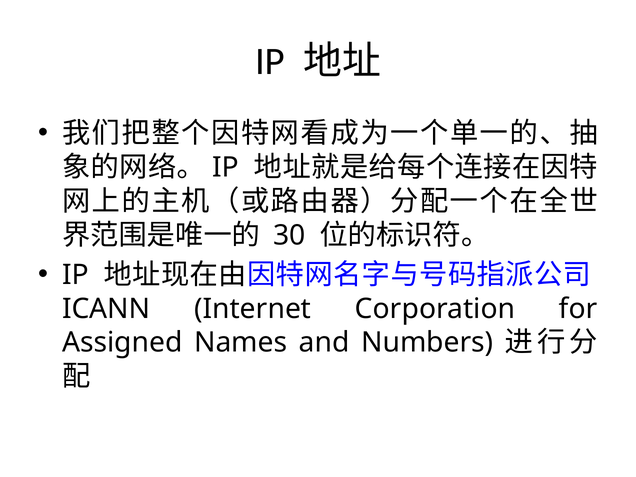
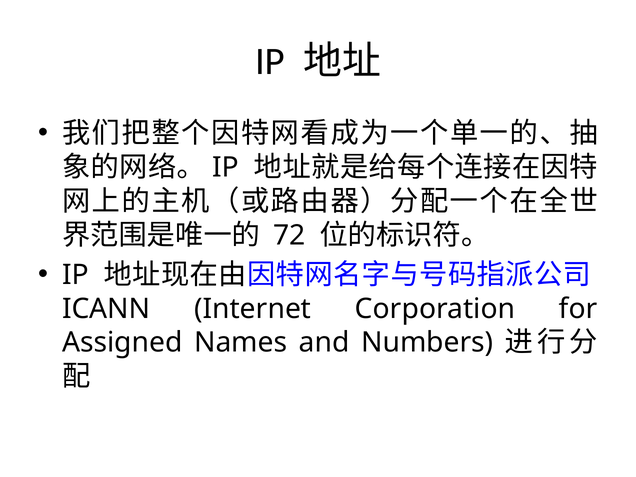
30: 30 -> 72 (289, 235)
